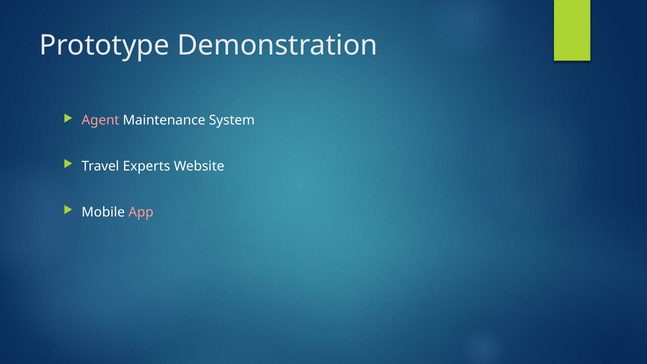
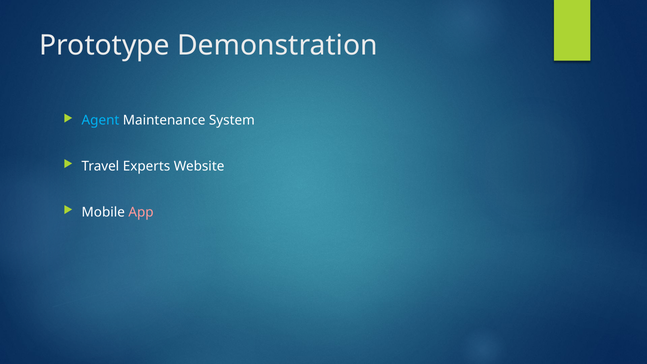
Agent colour: pink -> light blue (100, 120)
